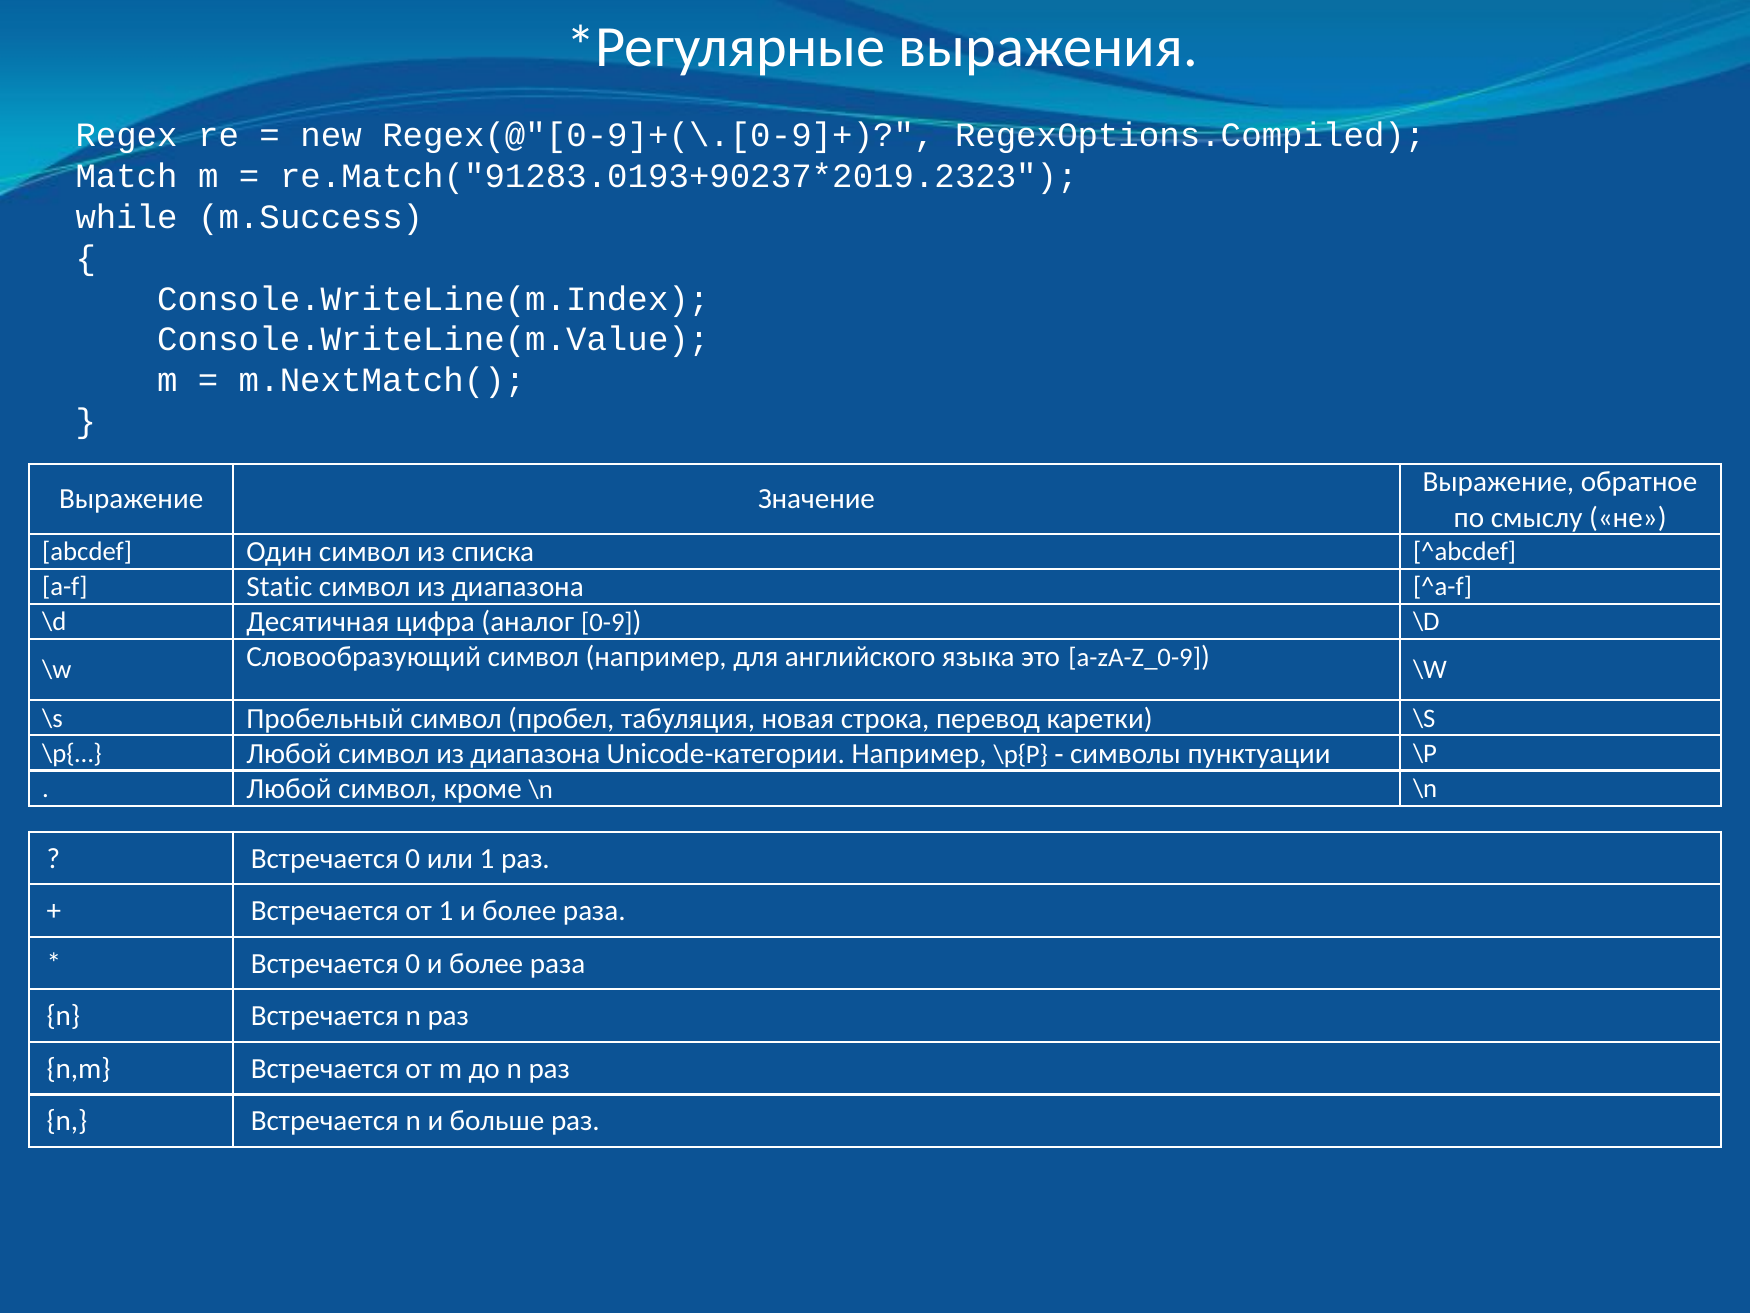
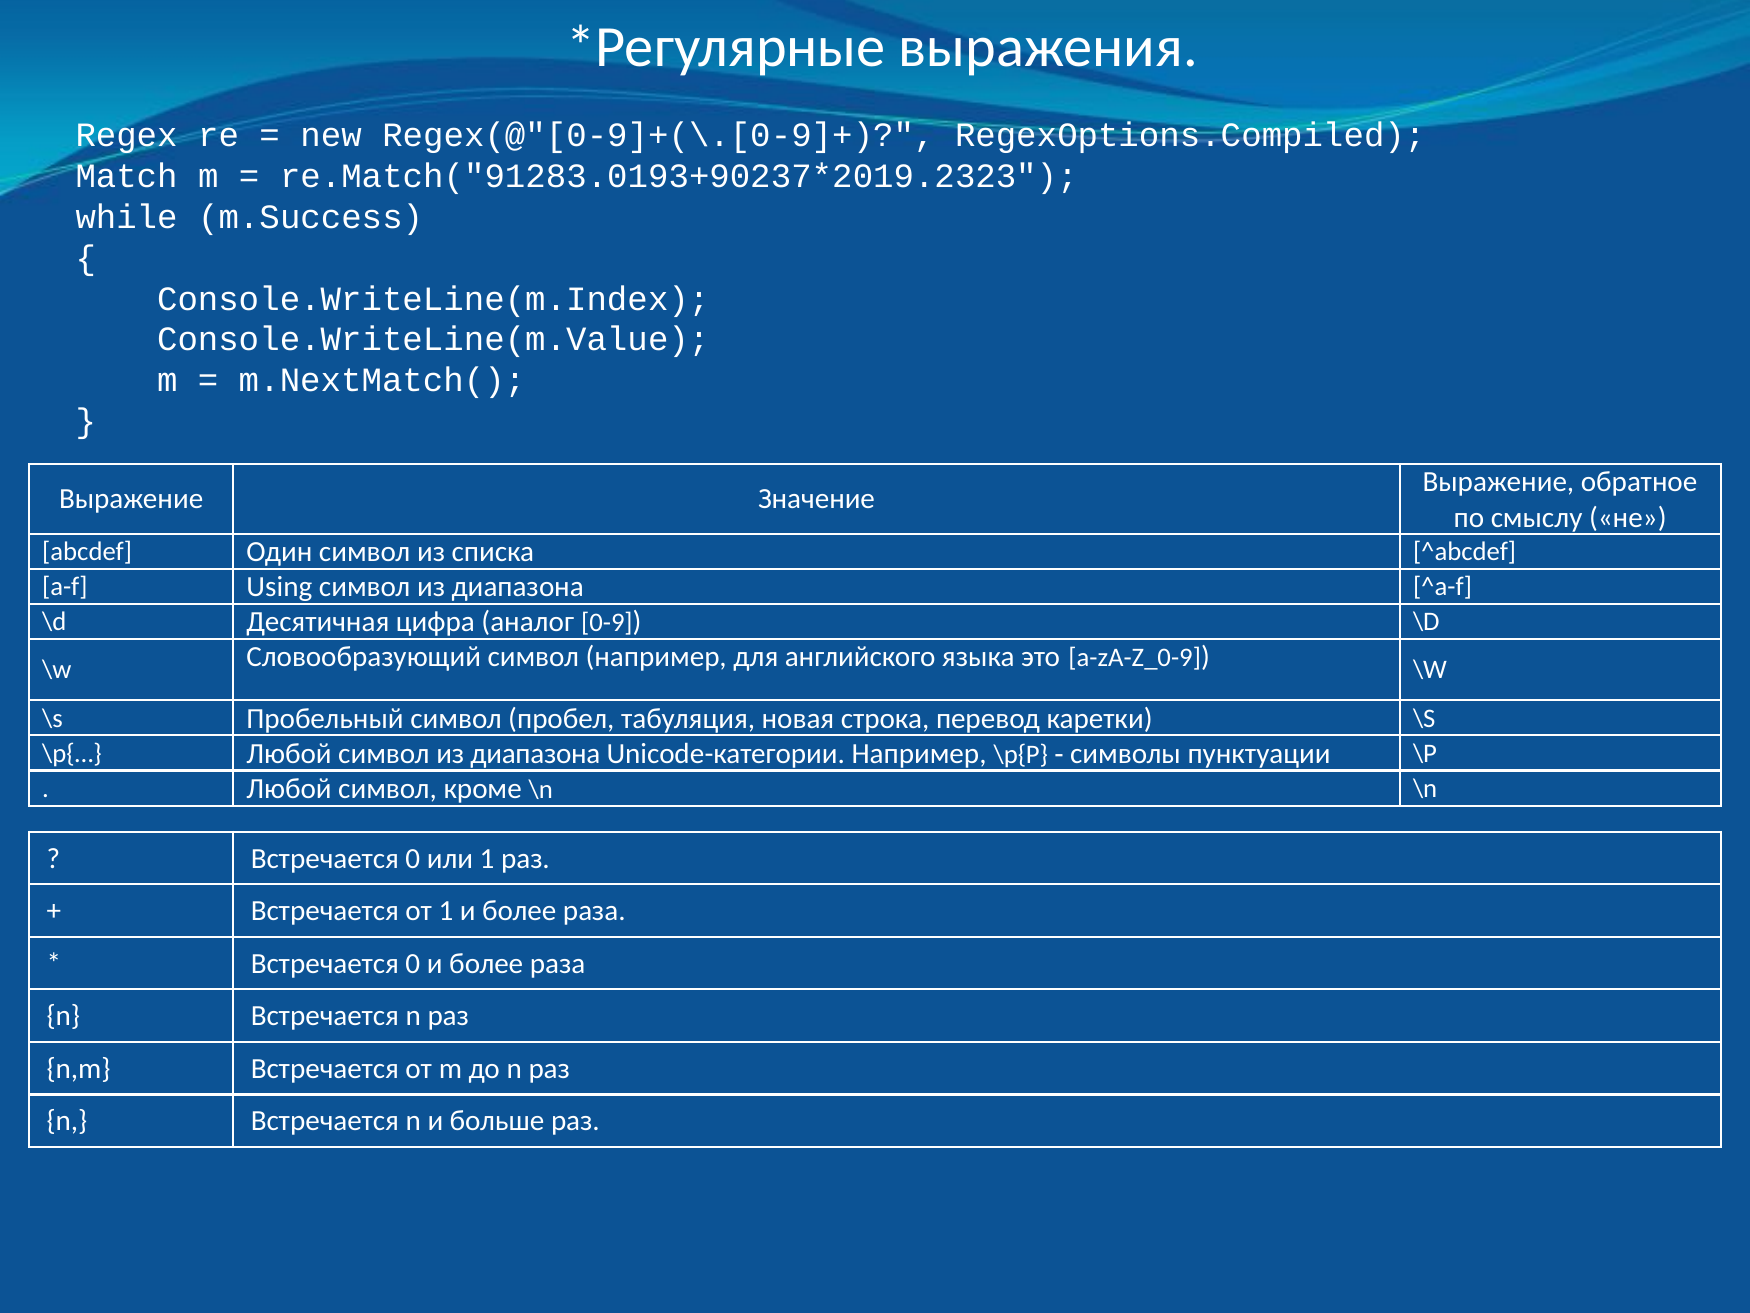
Static: Static -> Using (279, 587)
